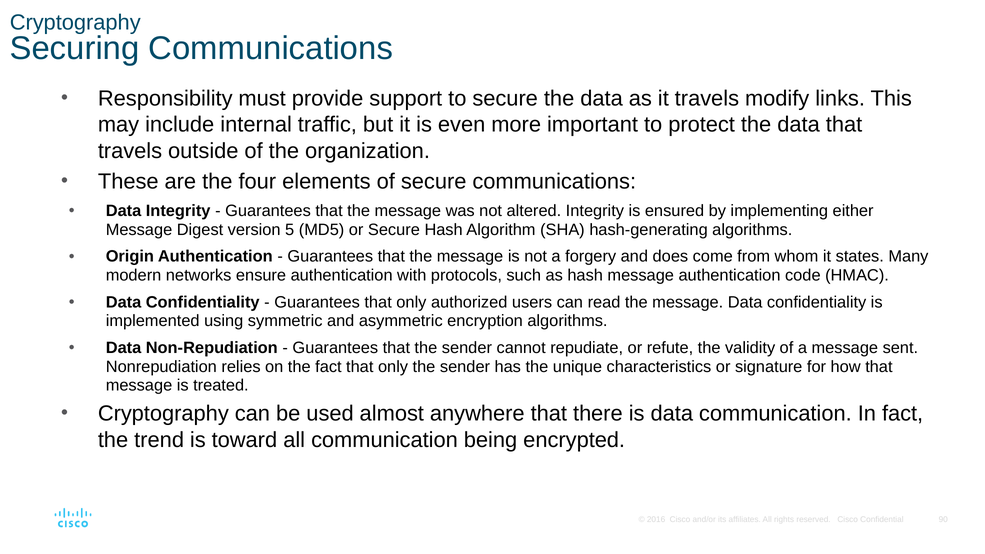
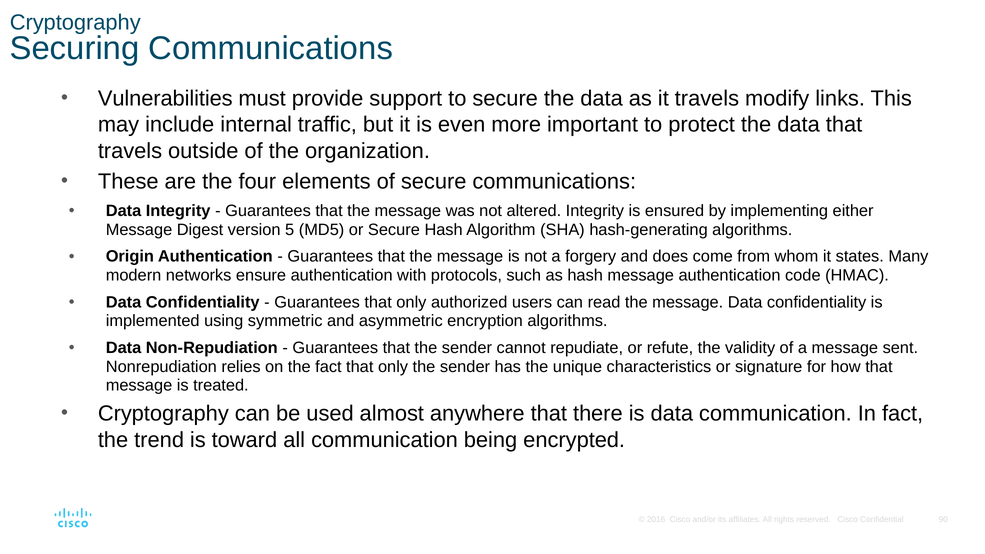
Responsibility: Responsibility -> Vulnerabilities (165, 98)
